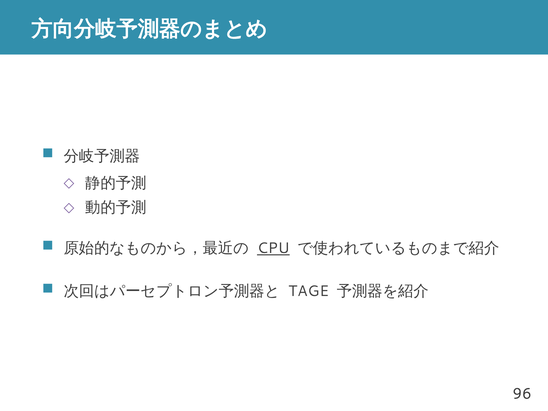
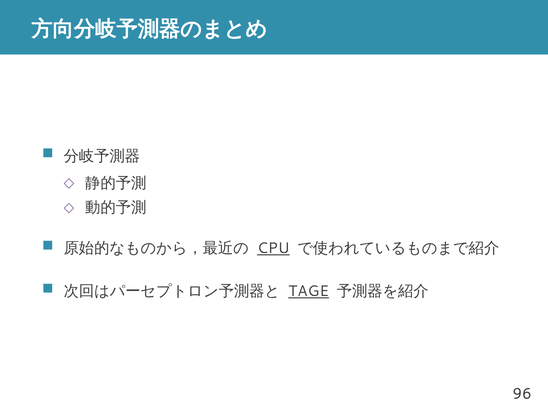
TAGE underline: none -> present (309, 291)
